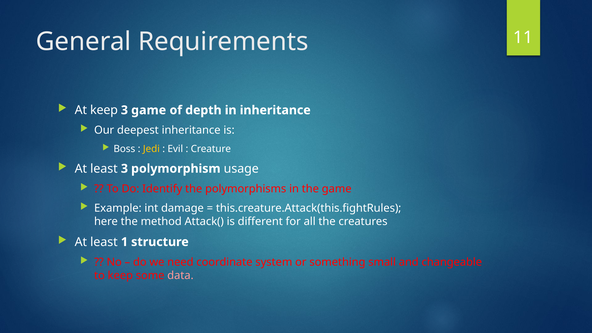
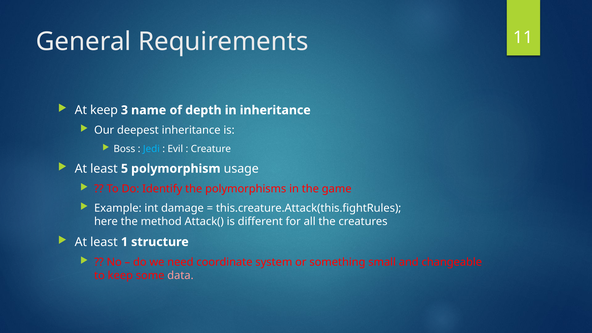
3 game: game -> name (149, 110)
Jedi colour: yellow -> light blue (151, 149)
least 3: 3 -> 5 (124, 169)
